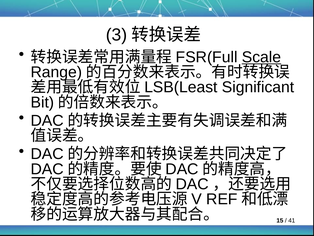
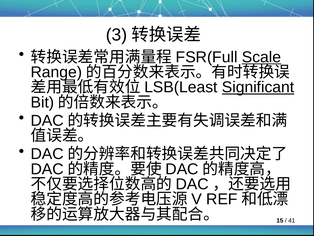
Significant underline: none -> present (258, 87)
